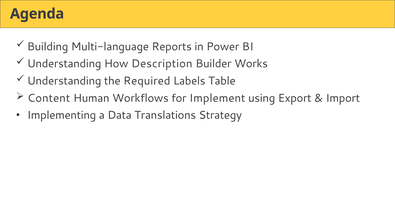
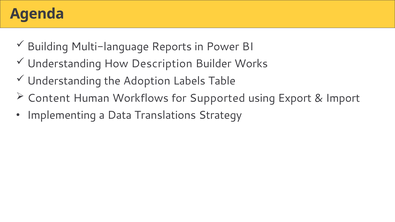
Required: Required -> Adoption (147, 81)
Implement: Implement -> Supported (217, 98)
